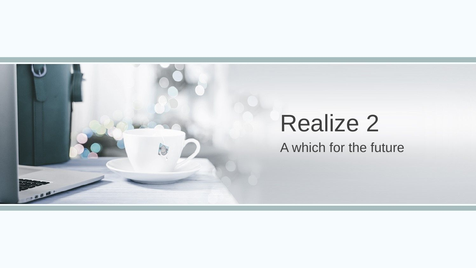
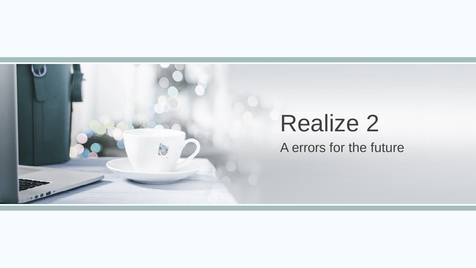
which: which -> errors (309, 148)
